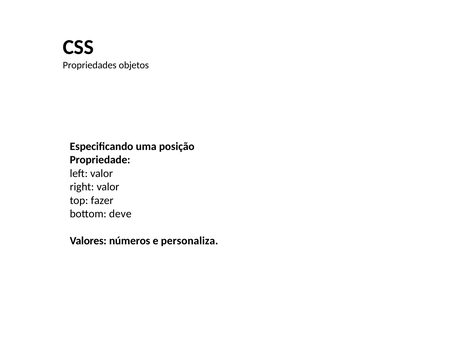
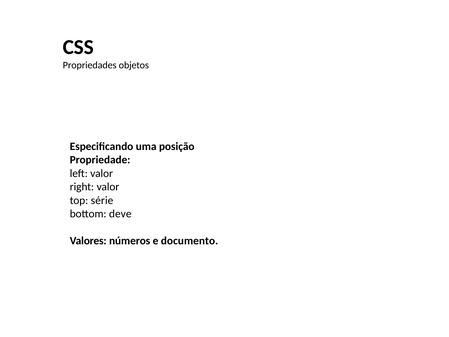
fazer: fazer -> série (102, 200)
personaliza: personaliza -> documento (190, 241)
